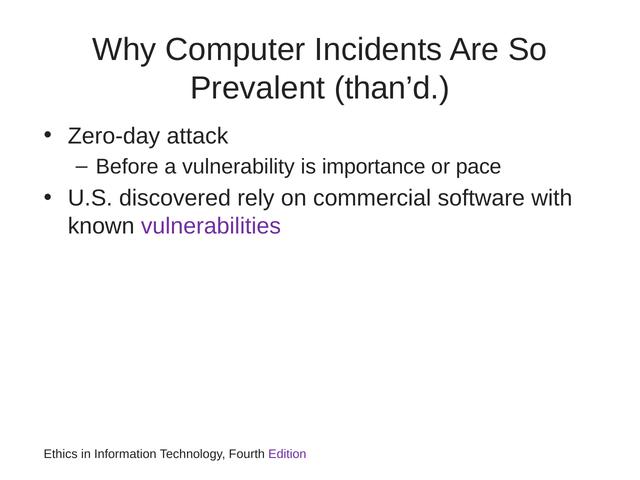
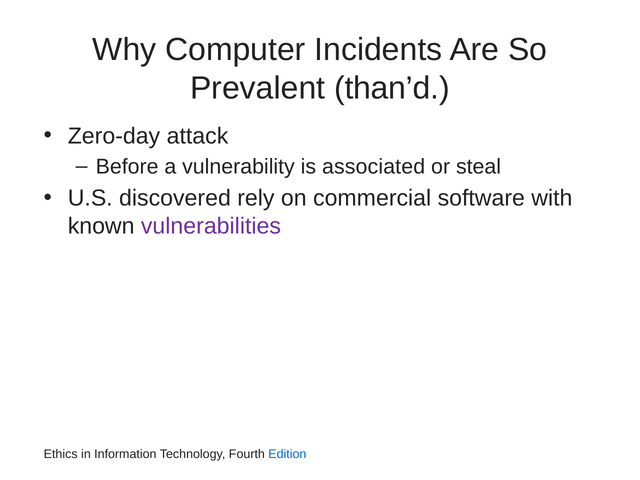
importance: importance -> associated (374, 167)
pace: pace -> steal (479, 167)
Edition colour: purple -> blue (287, 454)
